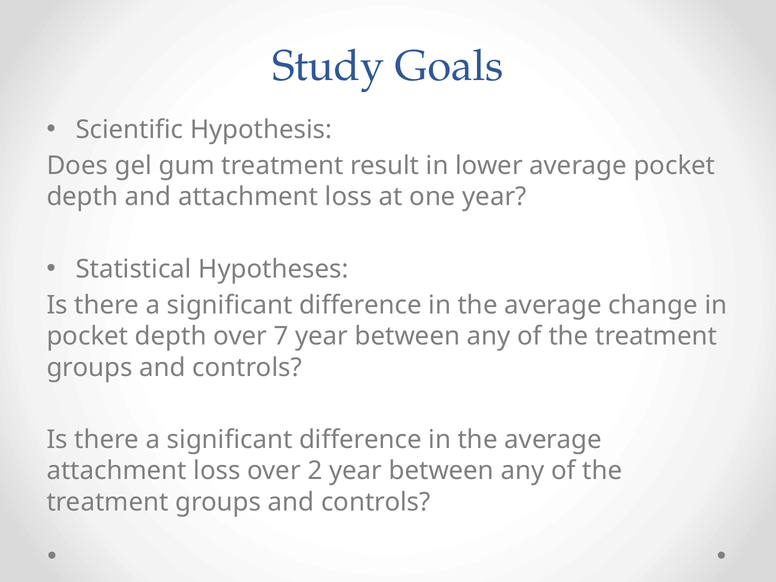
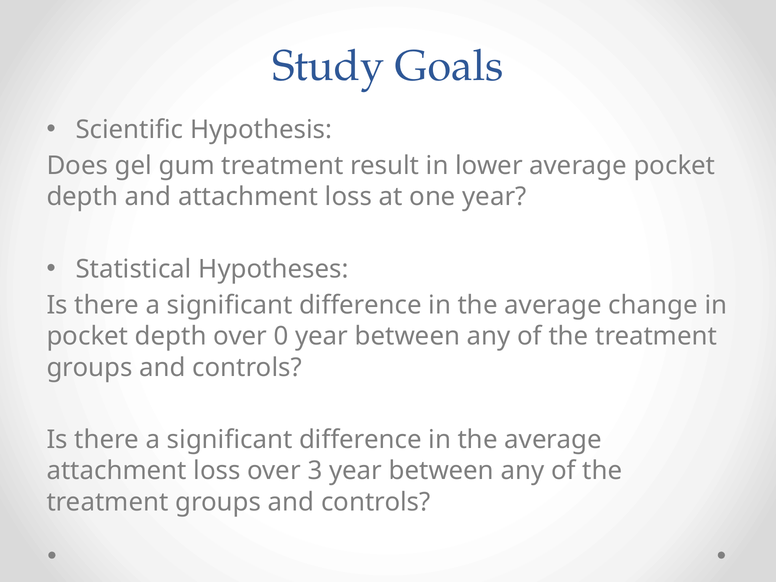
7: 7 -> 0 (281, 336)
2: 2 -> 3 (315, 471)
